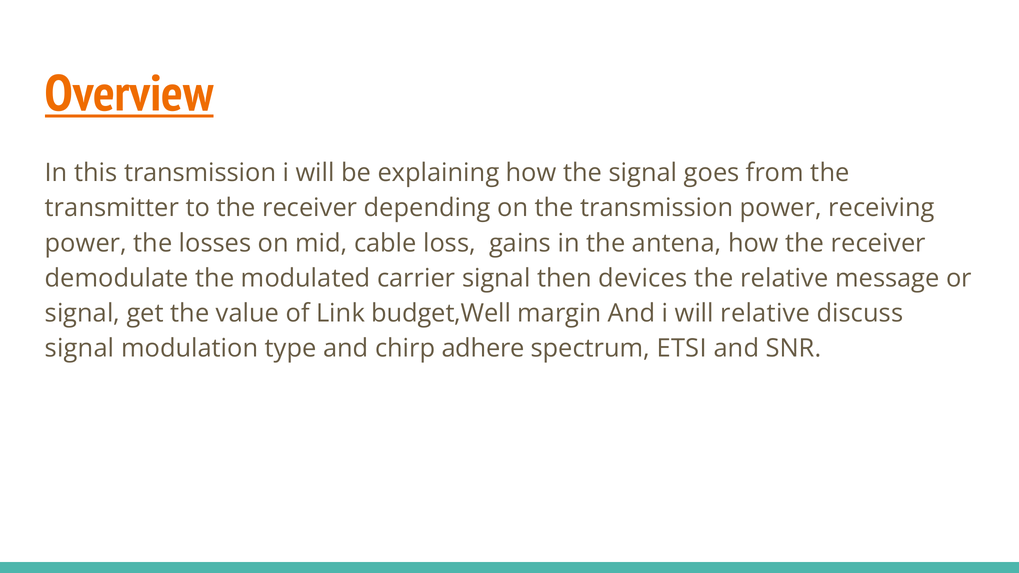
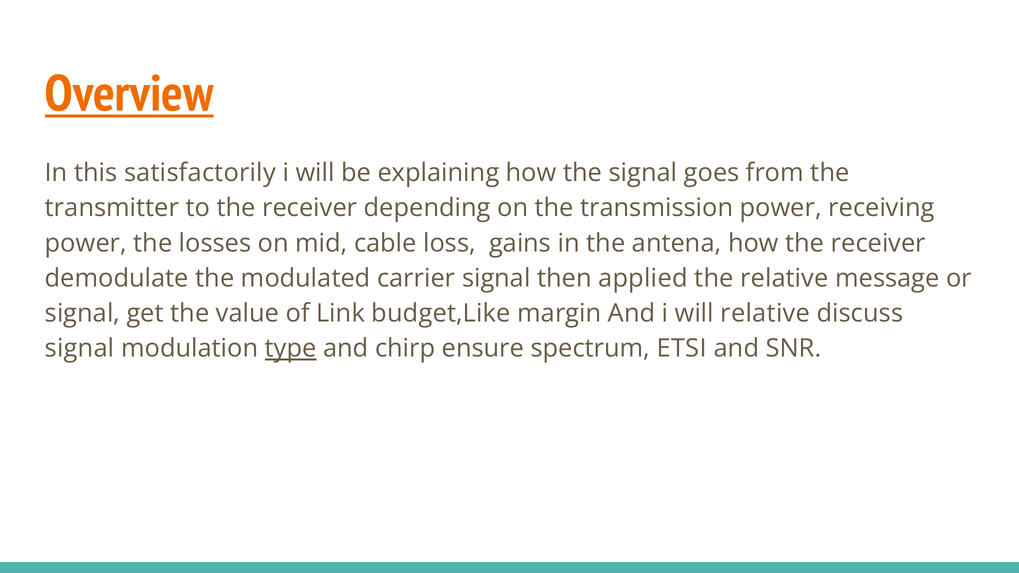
this transmission: transmission -> satisfactorily (200, 173)
devices: devices -> applied (643, 278)
budget,Well: budget,Well -> budget,Like (441, 314)
type underline: none -> present (291, 349)
adhere: adhere -> ensure (483, 349)
